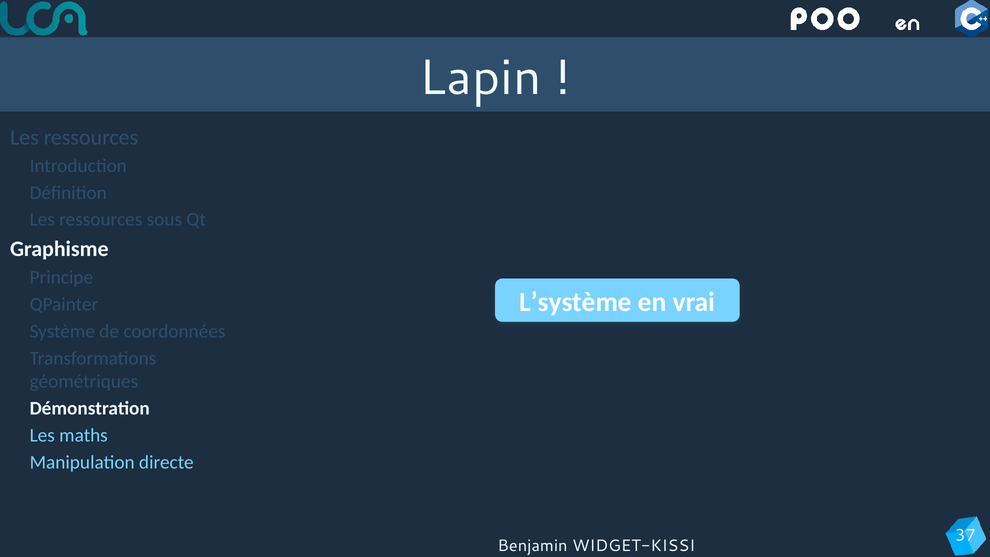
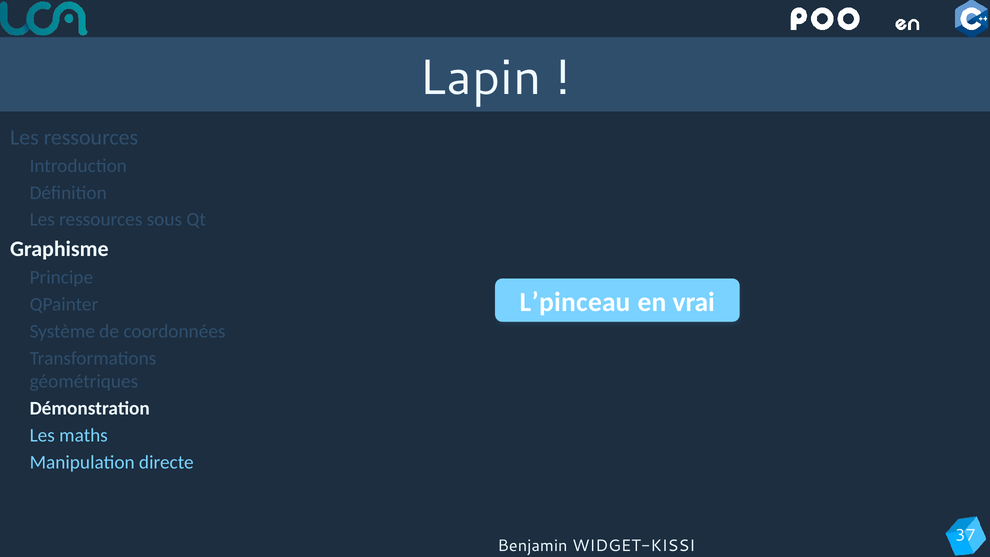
L’système: L’système -> L’pinceau (575, 302)
